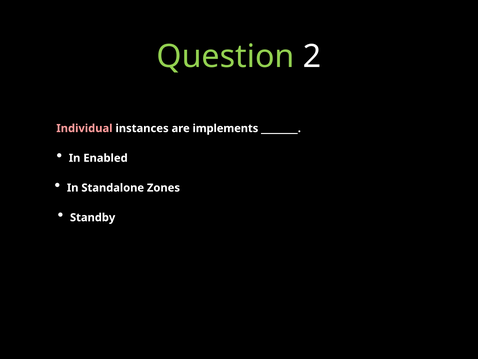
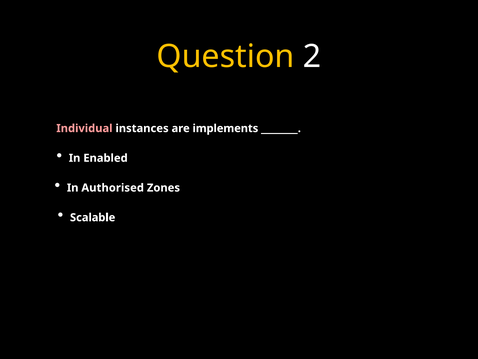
Question colour: light green -> yellow (226, 57)
Standalone: Standalone -> Authorised (113, 188)
Standby: Standby -> Scalable (93, 217)
